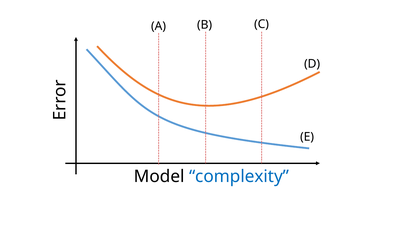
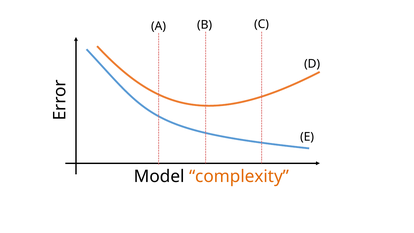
complexity colour: blue -> orange (239, 176)
